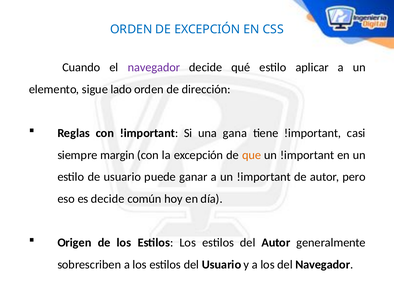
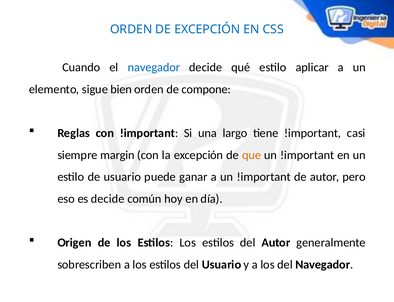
navegador colour: purple -> blue (154, 67)
lado: lado -> bien (121, 89)
dirección: dirección -> compone (206, 89)
gana: gana -> largo (235, 133)
